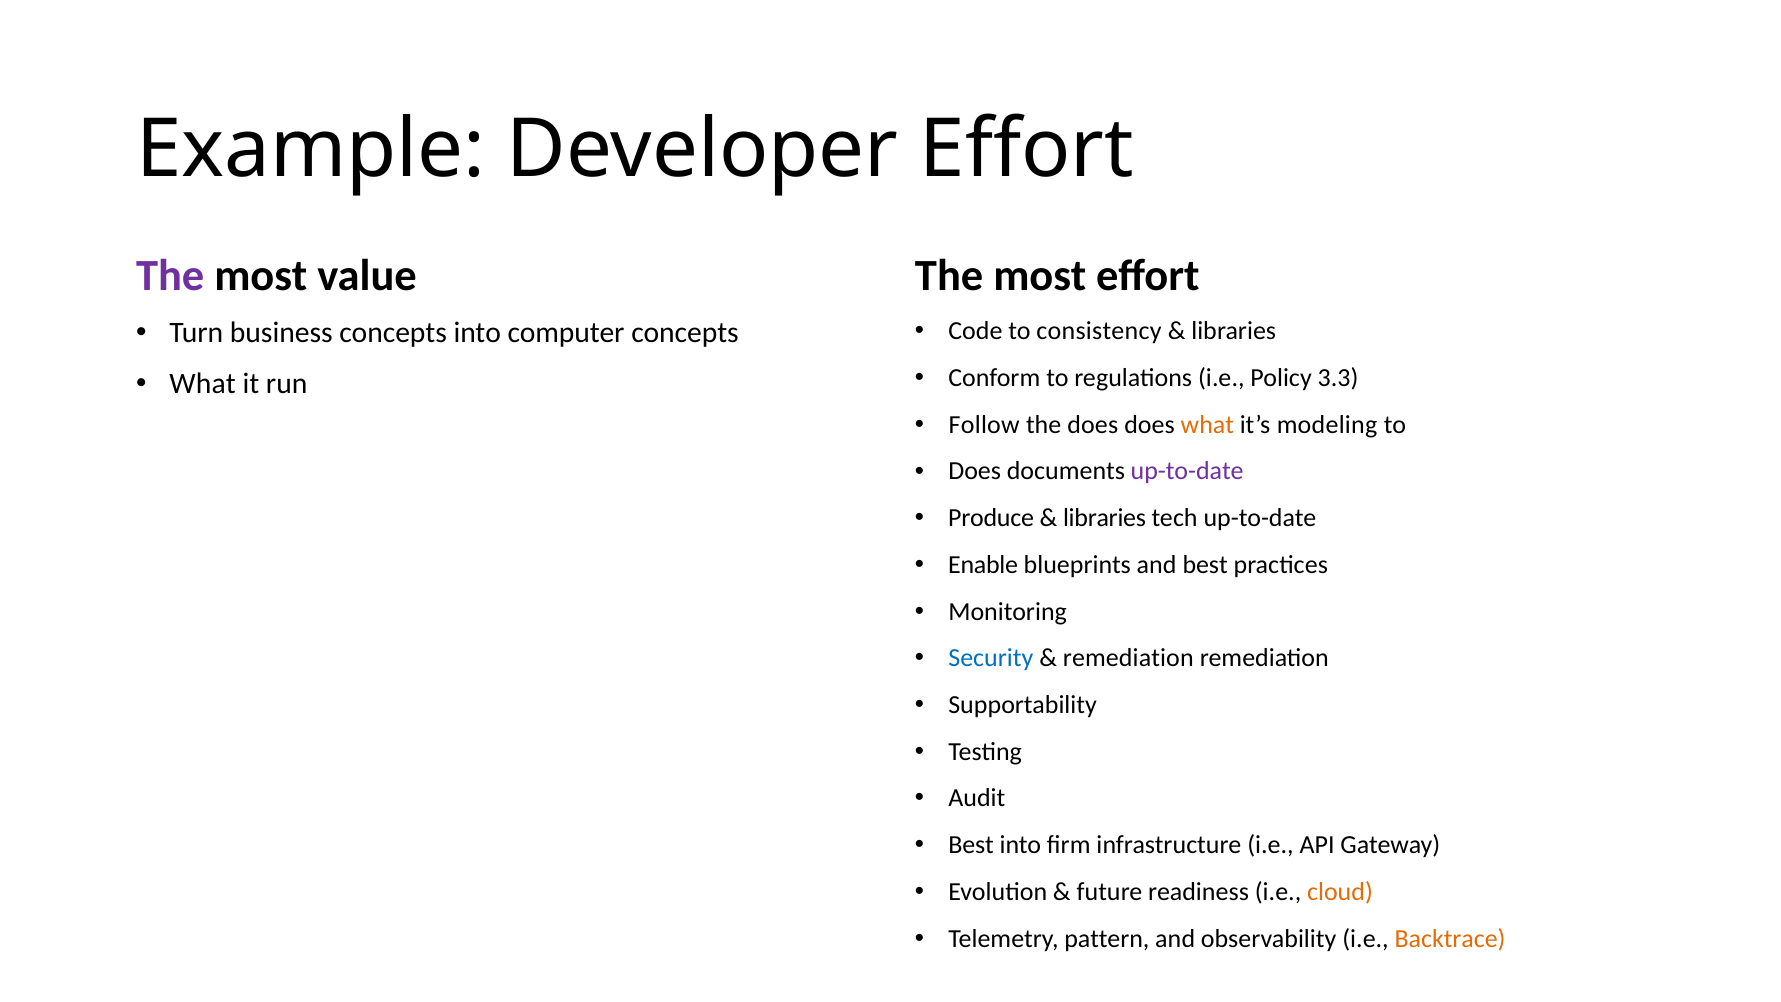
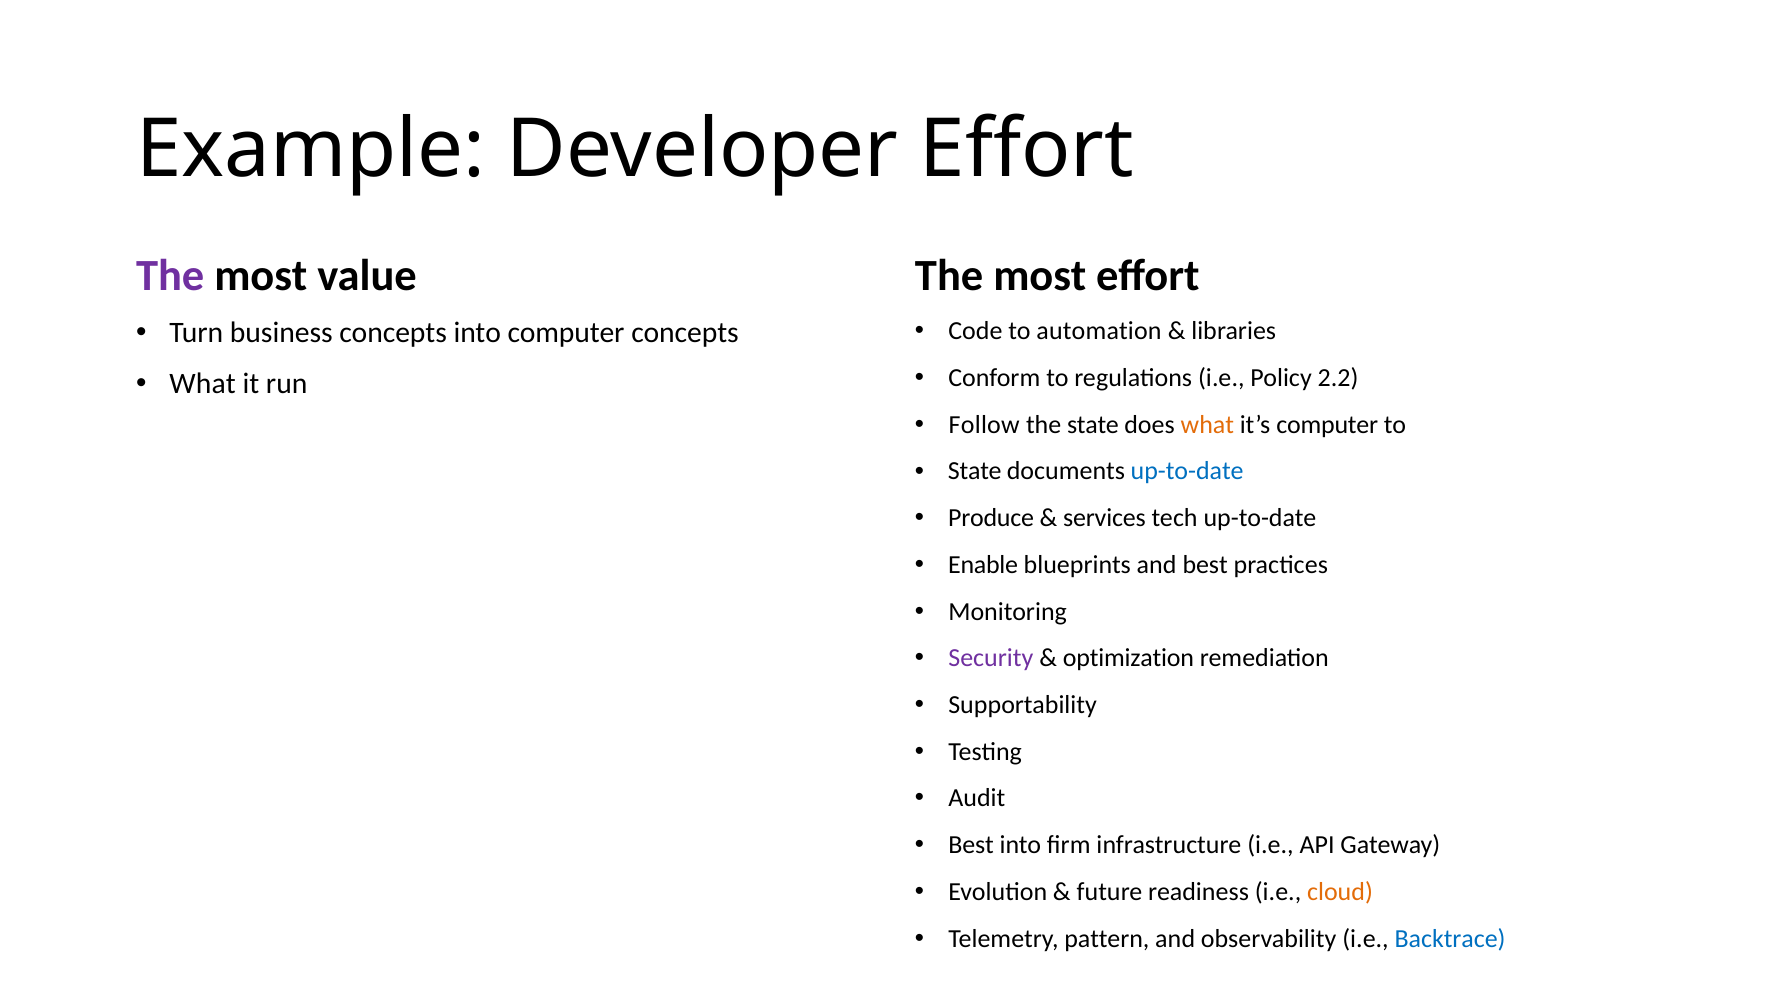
consistency: consistency -> automation (1099, 331)
3.3: 3.3 -> 2.2 (1338, 378)
the does: does -> state (1093, 425)
it’s modeling: modeling -> computer (1327, 425)
Does: Does -> State (975, 471)
up-to-date colour: purple -> blue (1187, 471)
libraries: libraries -> services (1104, 518)
Security colour: blue -> purple (991, 658)
remediation: remediation -> optimization (1128, 658)
Backtrace colour: orange -> blue (1450, 938)
